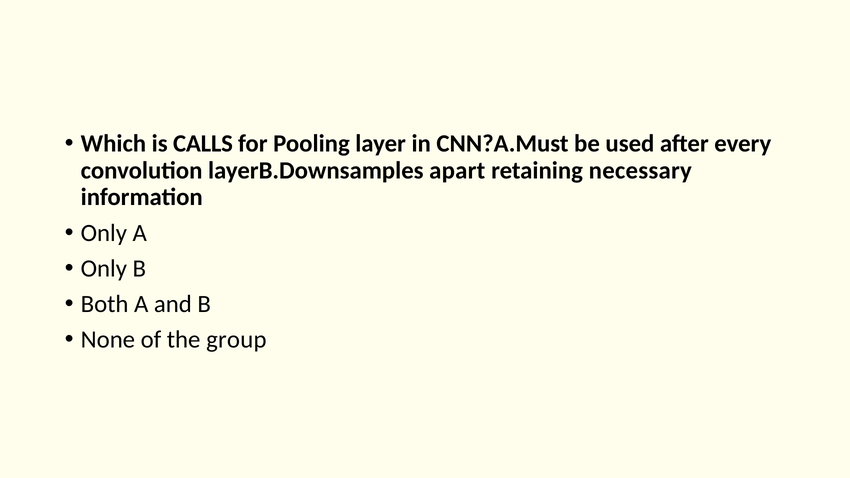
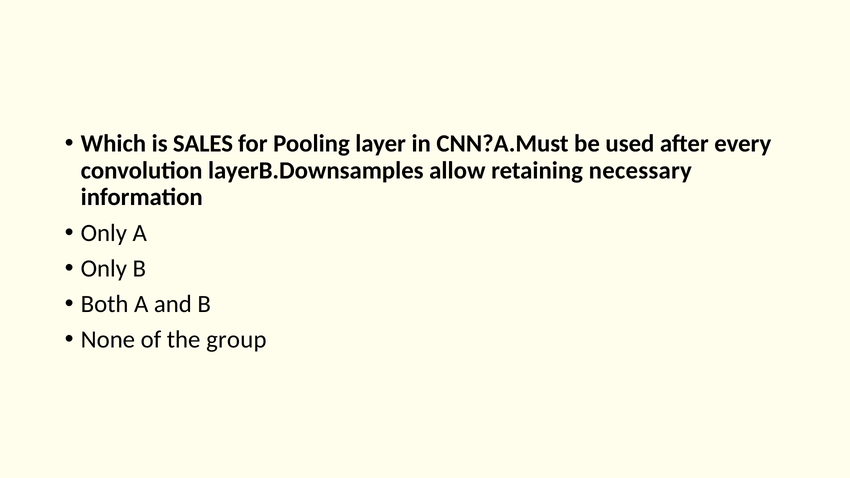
CALLS: CALLS -> SALES (203, 144)
apart: apart -> allow (457, 170)
